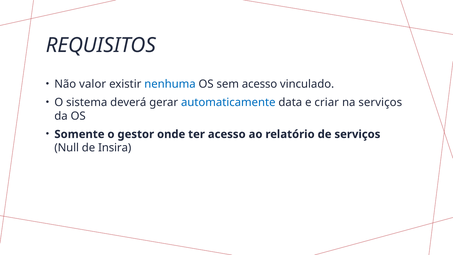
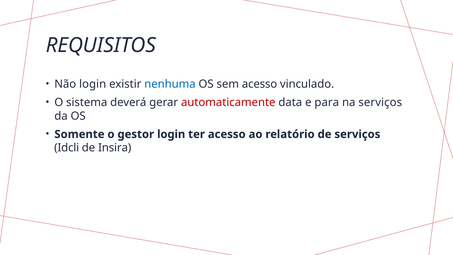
Não valor: valor -> login (93, 84)
automaticamente colour: blue -> red (228, 102)
criar: criar -> para (327, 102)
gestor onde: onde -> login (171, 134)
Null: Null -> Idcli (67, 148)
